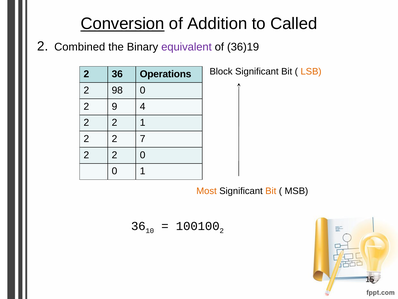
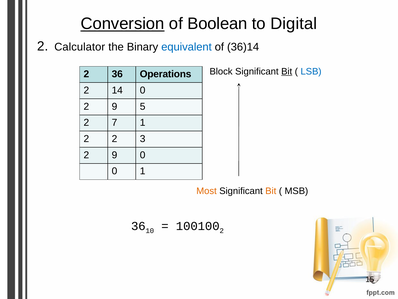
Addition: Addition -> Boolean (217, 24)
Called: Called -> Digital (294, 24)
Combined: Combined -> Calculator (80, 47)
equivalent colour: purple -> blue (187, 47)
36)19: 36)19 -> 36)14 (243, 47)
Bit underline: none -> present (287, 71)
LSB colour: orange -> blue (311, 71)
98: 98 -> 14 (117, 90)
4: 4 -> 5 (143, 106)
2: 2 -> 7 (114, 122)
7: 7 -> 3 (143, 139)
2: 2 -> 9 (114, 155)
